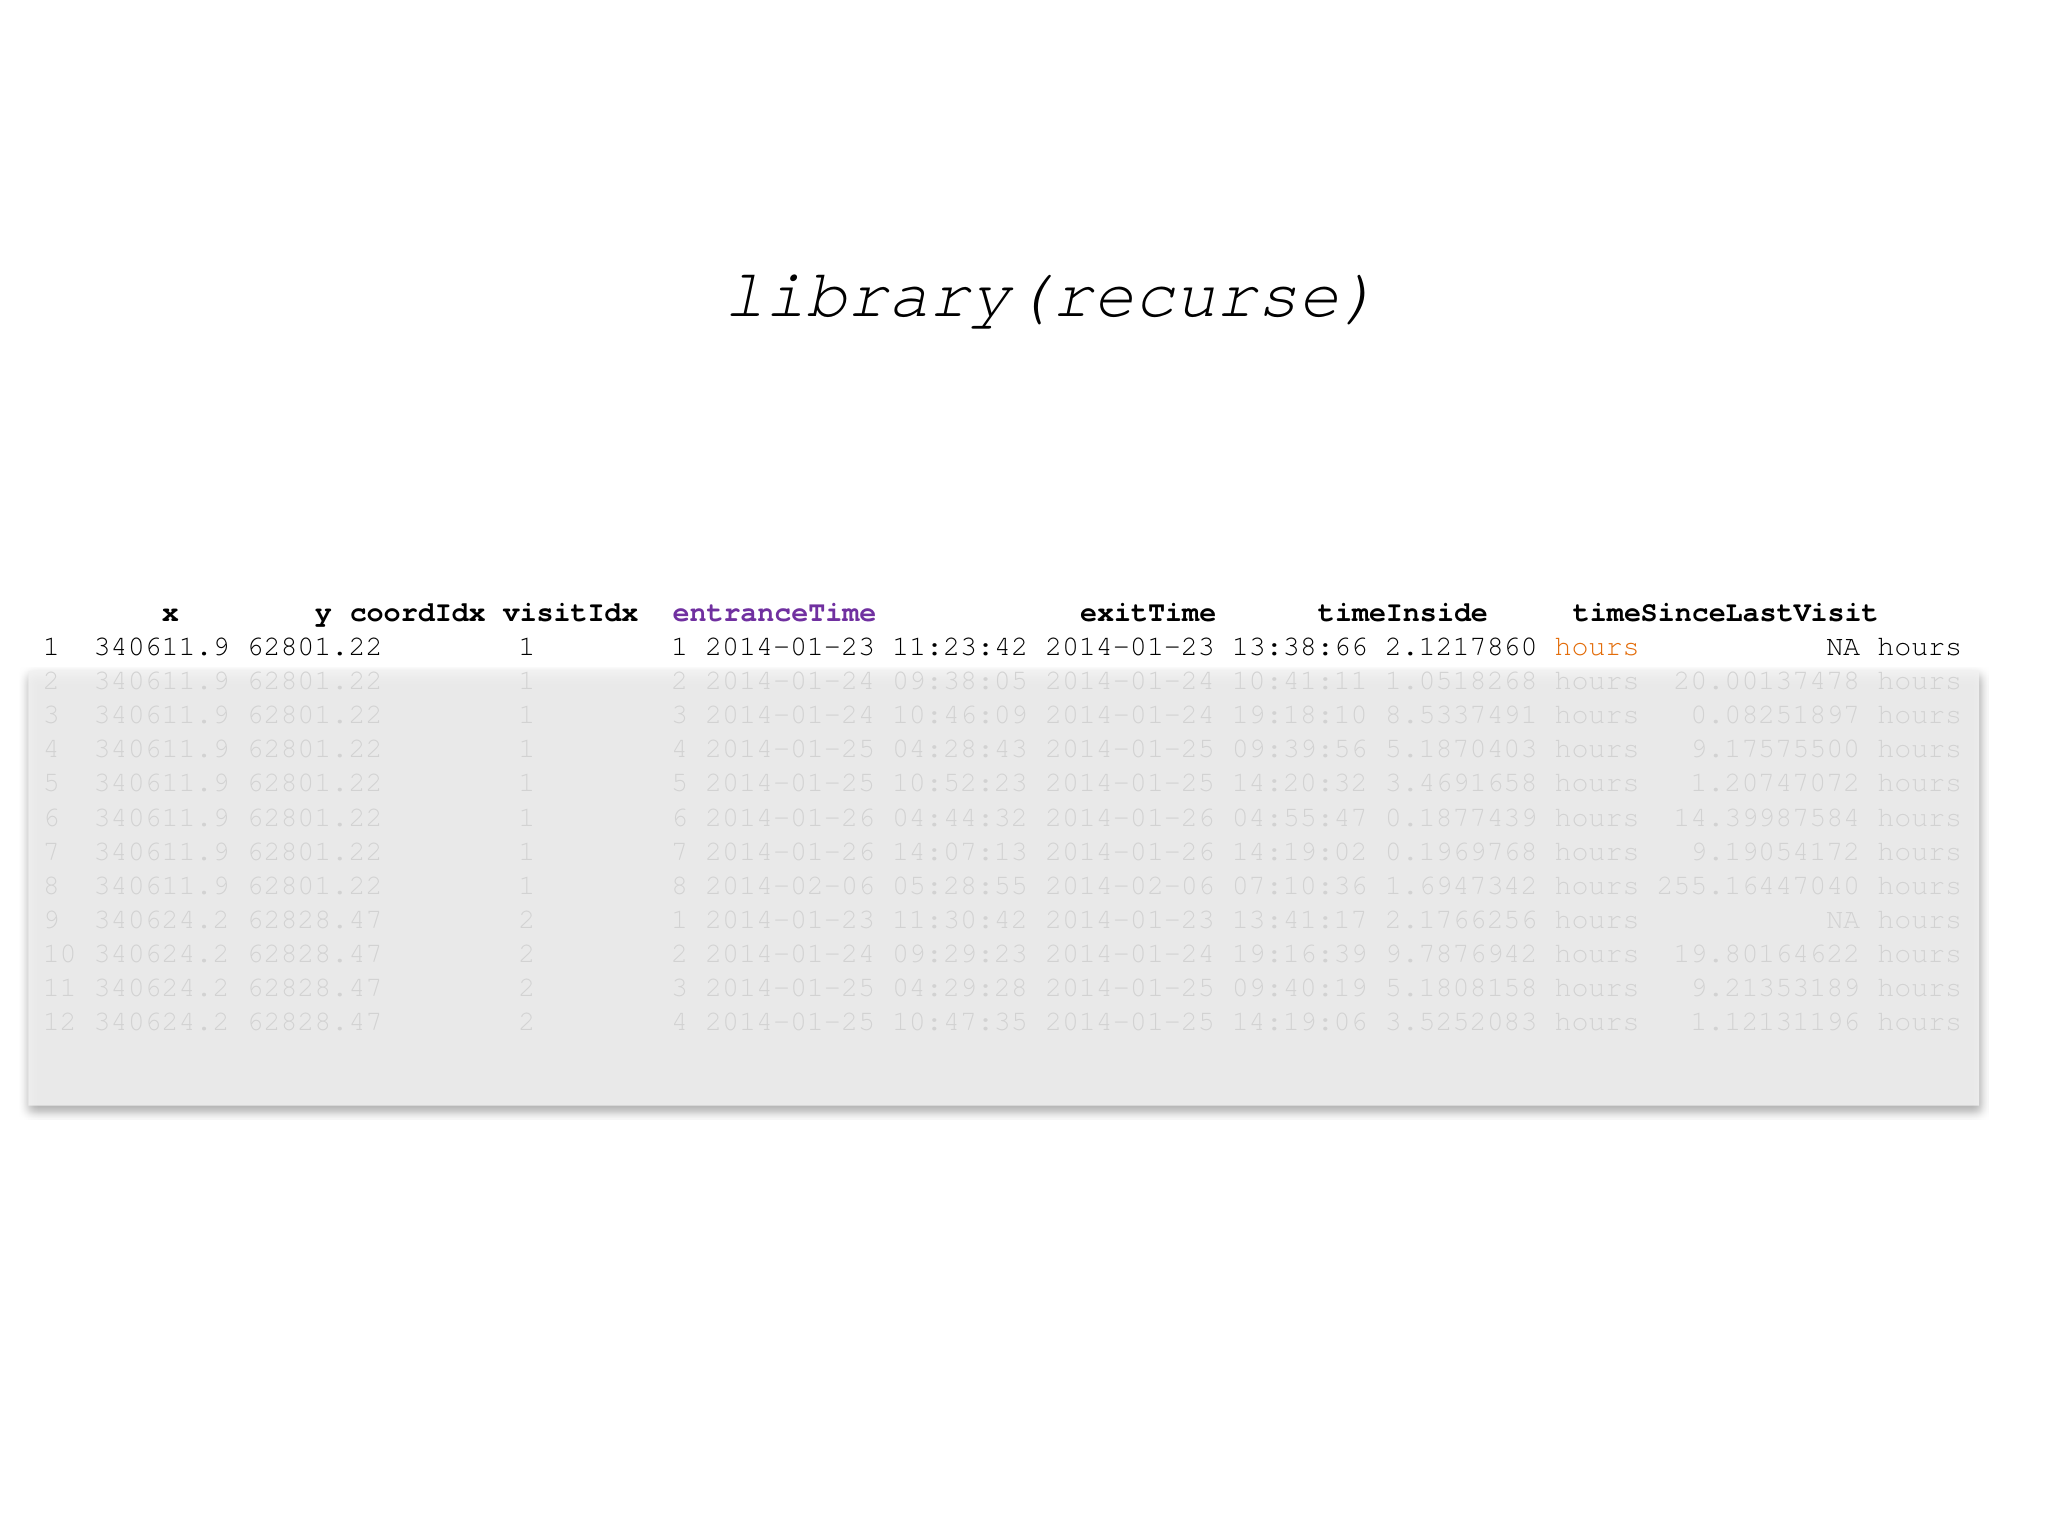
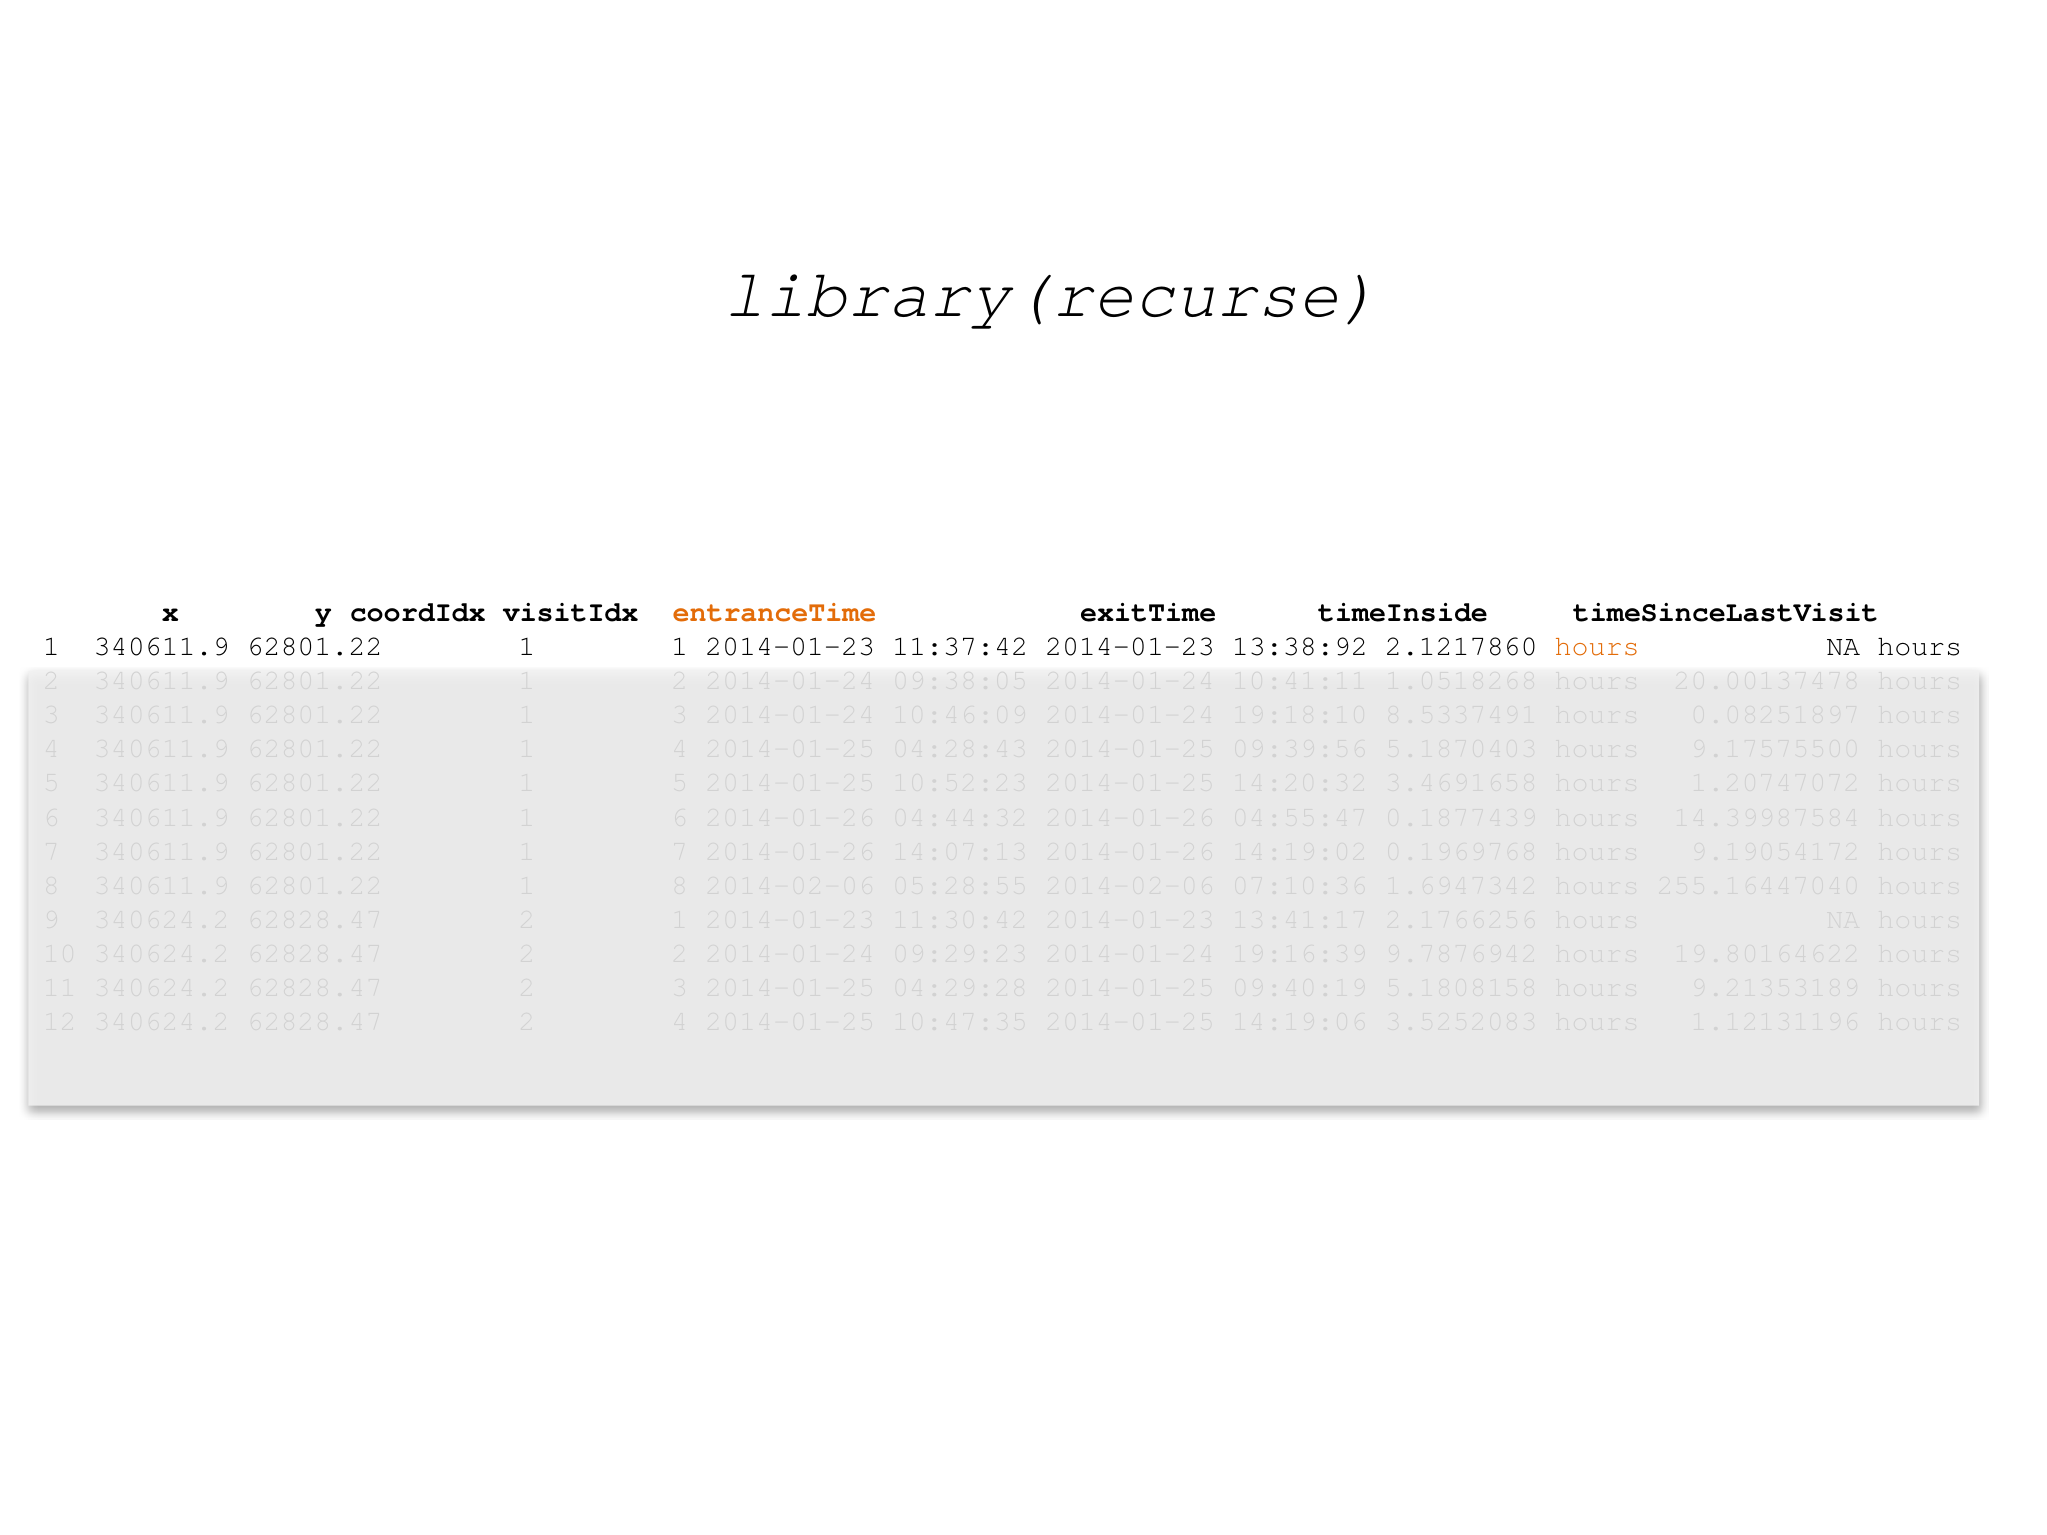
entranceTime colour: purple -> orange (774, 612)
11:23:42: 11:23:42 -> 11:37:42 (960, 646)
13:38:66: 13:38:66 -> 13:38:92 (1300, 646)
